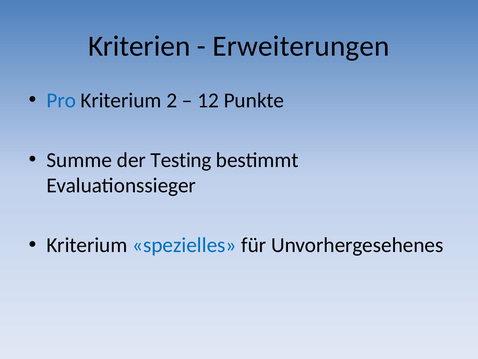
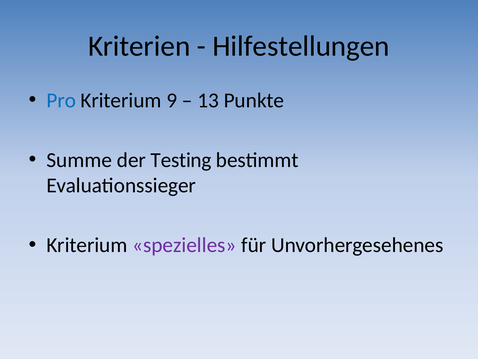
Erweiterungen: Erweiterungen -> Hilfestellungen (301, 46)
2: 2 -> 9 (172, 100)
12: 12 -> 13 (208, 100)
spezielles colour: blue -> purple (184, 245)
